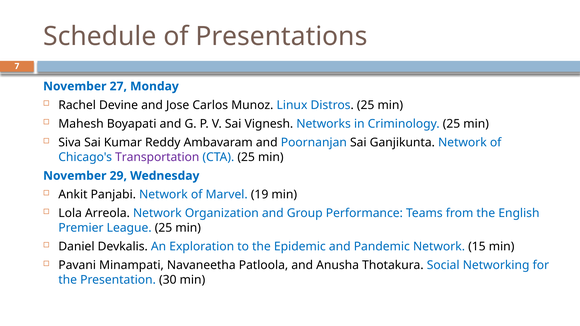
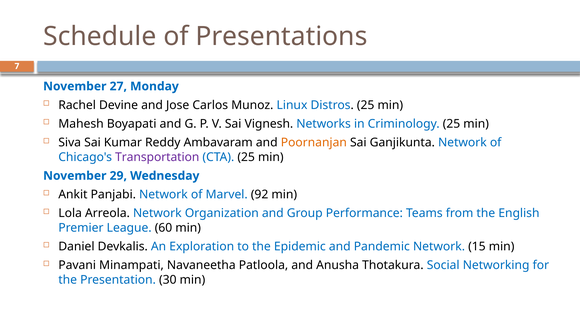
Poornanjan colour: blue -> orange (314, 143)
19: 19 -> 92 (260, 195)
League 25: 25 -> 60 (164, 228)
